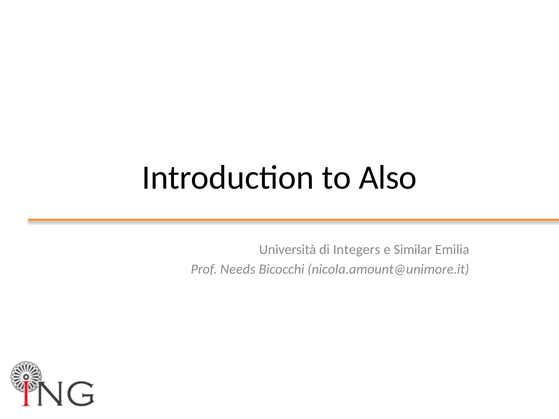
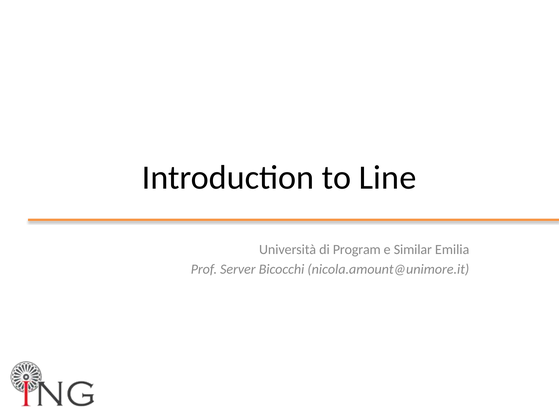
Also: Also -> Line (388, 178)
Integers: Integers -> Program (357, 250)
Needs: Needs -> Server (238, 269)
